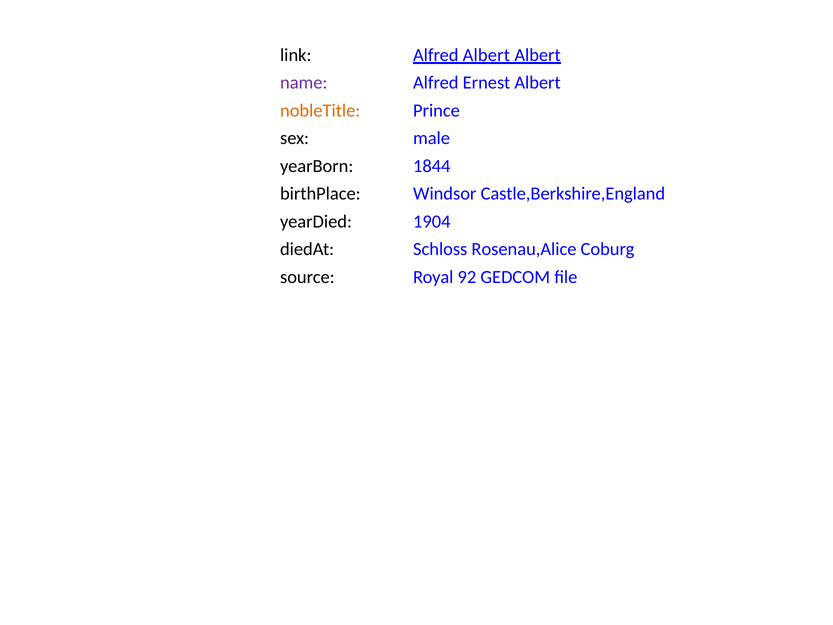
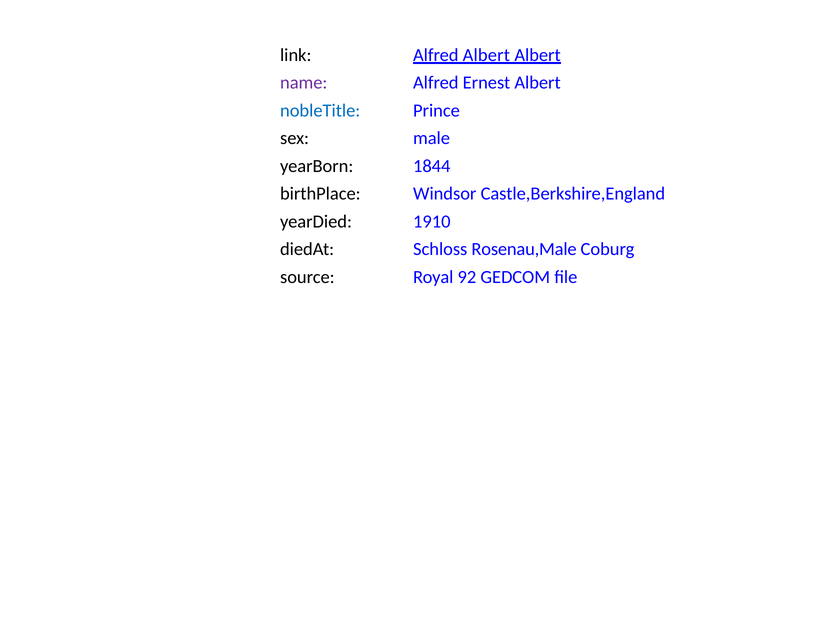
nobleTitle colour: orange -> blue (320, 110)
1904: 1904 -> 1910 (432, 222)
Rosenau,Alice: Rosenau,Alice -> Rosenau,Male (524, 249)
